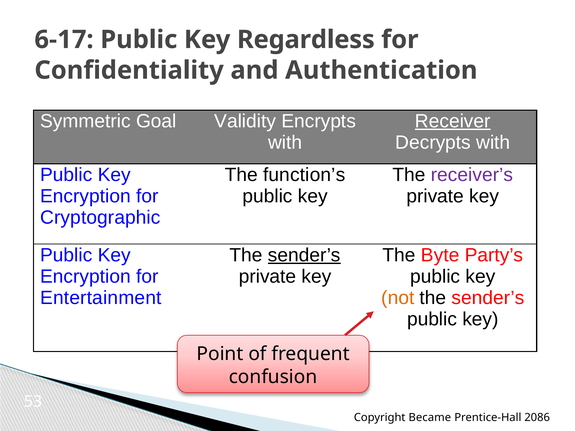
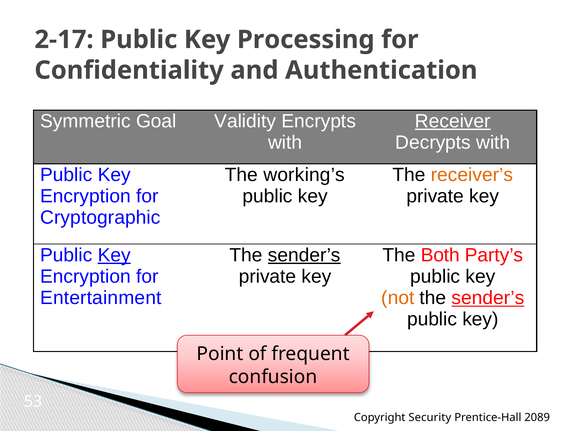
6-17: 6-17 -> 2-17 (64, 40)
Regardless: Regardless -> Processing (306, 40)
function’s: function’s -> working’s (304, 175)
receiver’s colour: purple -> orange (472, 175)
Key underline: none -> present (114, 255)
Byte: Byte -> Both (440, 255)
sender’s underline: none -> present (488, 298)
Became: Became -> Security (430, 418)
2086: 2086 -> 2089 (537, 418)
